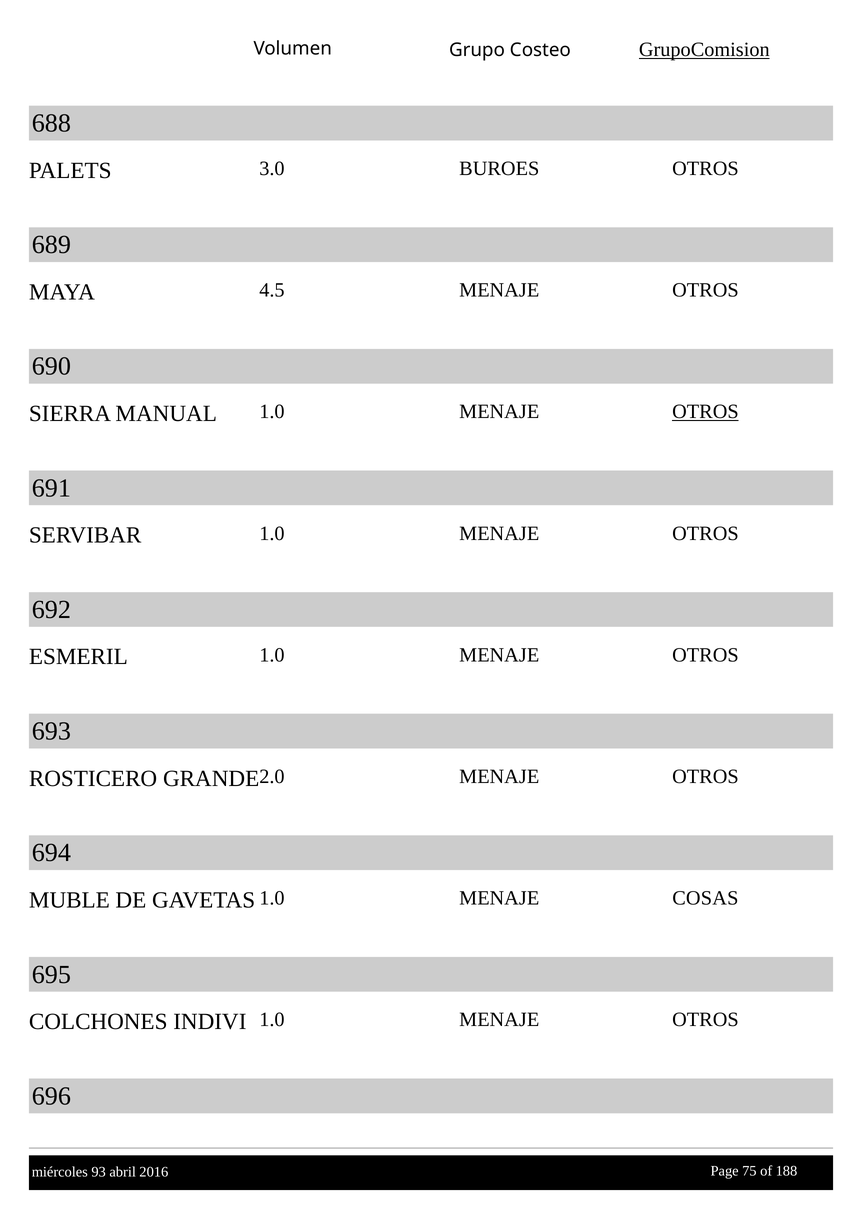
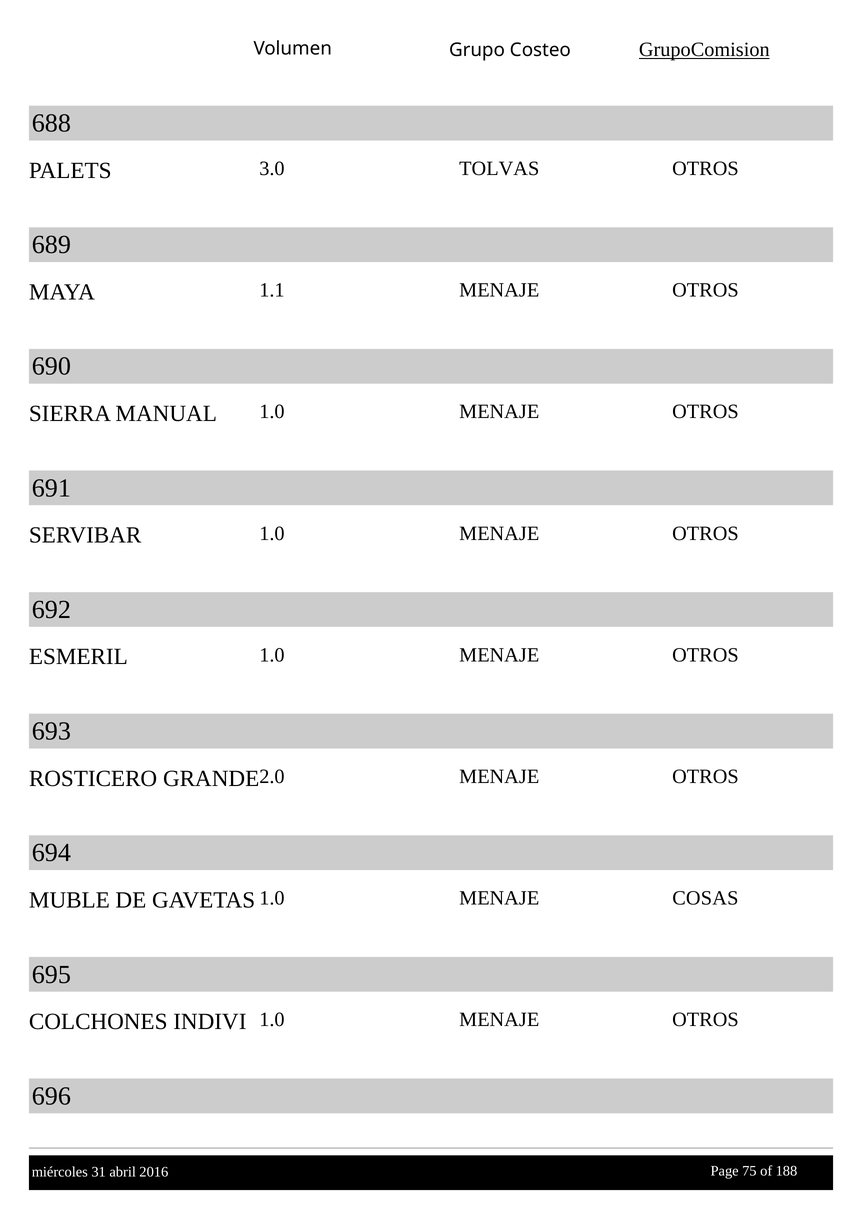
BUROES: BUROES -> TOLVAS (499, 169)
4.5: 4.5 -> 1.1 (272, 290)
OTROS underline: present -> none (705, 412)
93: 93 -> 31 (99, 1173)
